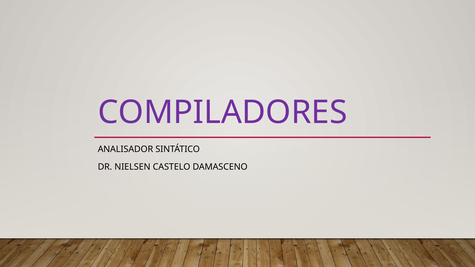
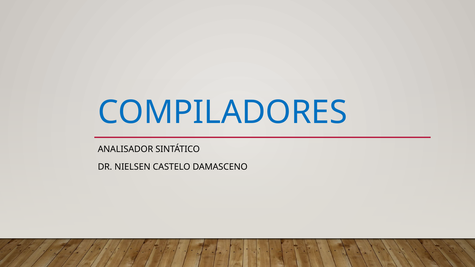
COMPILADORES colour: purple -> blue (223, 112)
